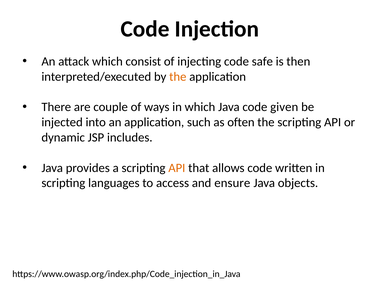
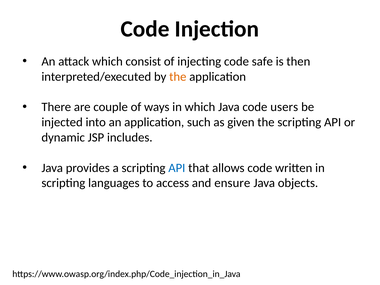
given: given -> users (284, 107)
often: often -> given (241, 122)
API colour: orange -> blue (177, 168)
